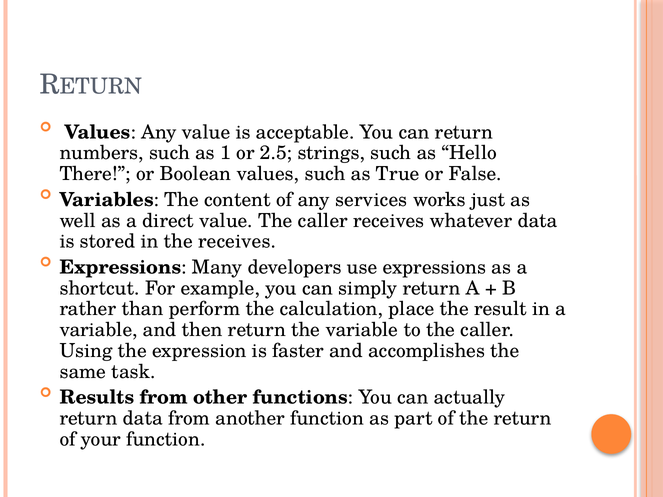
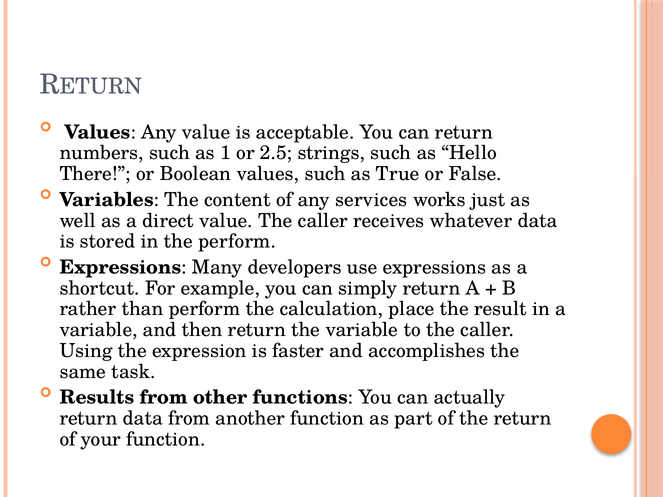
the receives: receives -> perform (237, 242)
